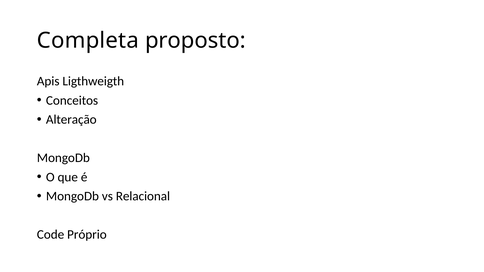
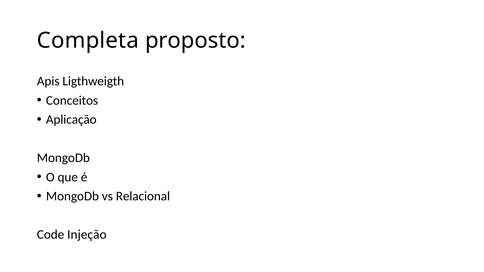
Alteração: Alteração -> Aplicação (71, 120)
Próprio: Próprio -> Injeção (87, 235)
